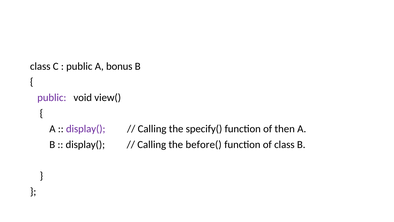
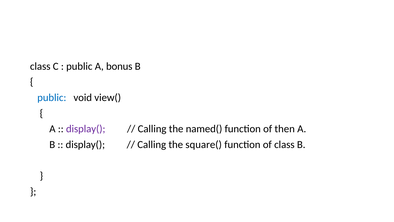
public colour: purple -> blue (52, 97)
specify(: specify( -> named( (204, 129)
before(: before( -> square( (204, 144)
